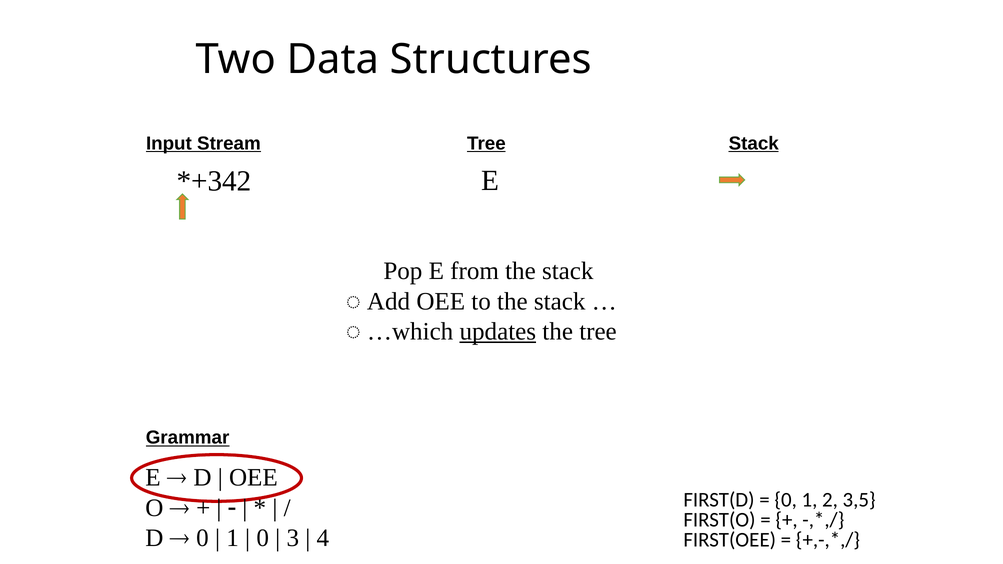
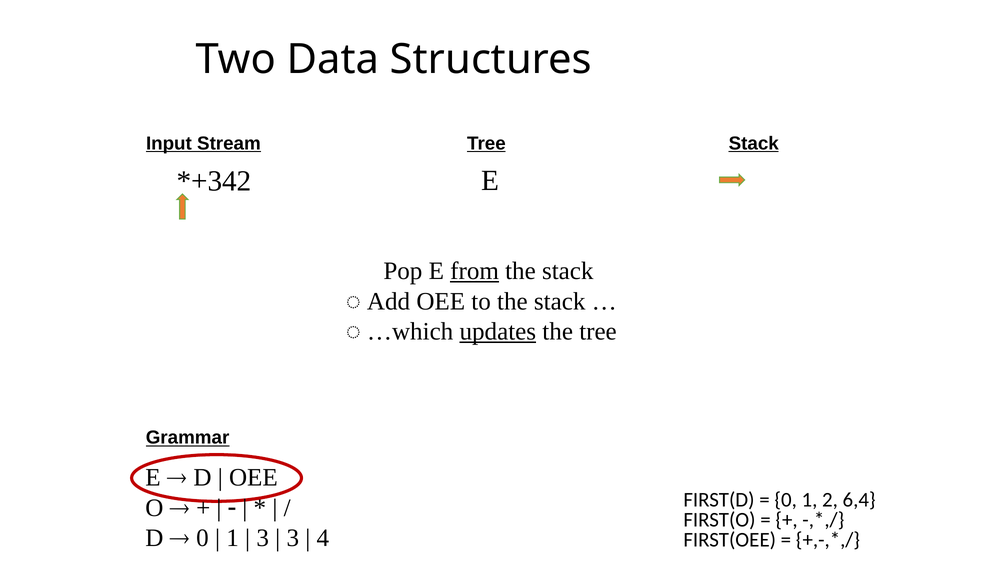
from underline: none -> present (475, 271)
3,5: 3,5 -> 6,4 (859, 500)
0: 0 -> 3 (263, 538)
